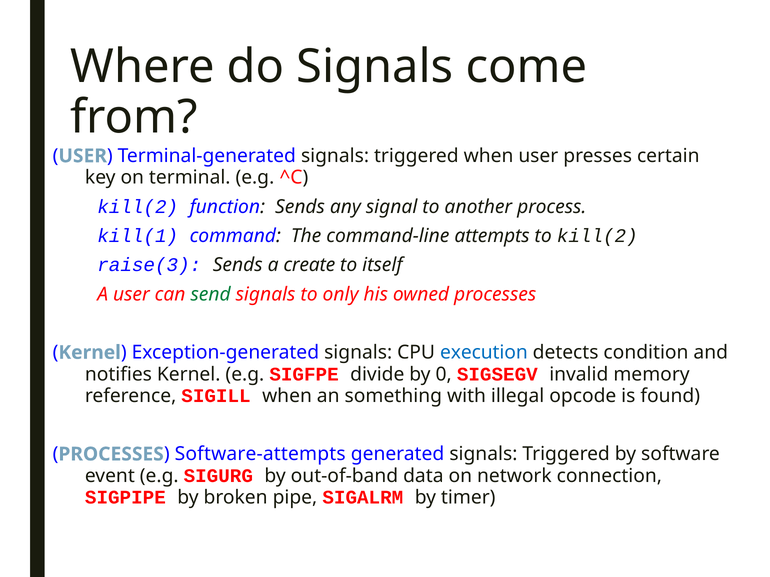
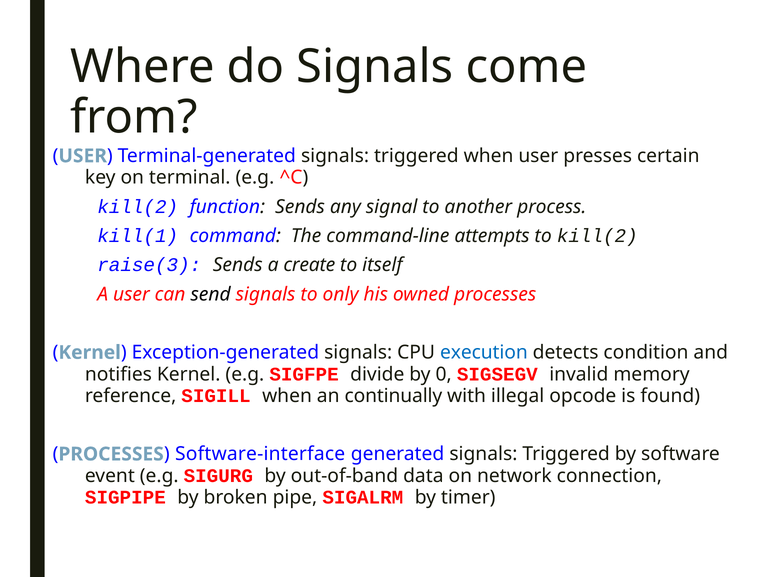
send colour: green -> black (211, 295)
something: something -> continually (393, 396)
Software-attempts: Software-attempts -> Software-interface (260, 455)
